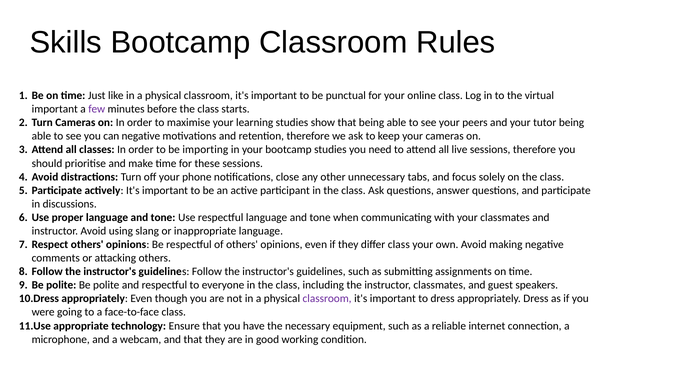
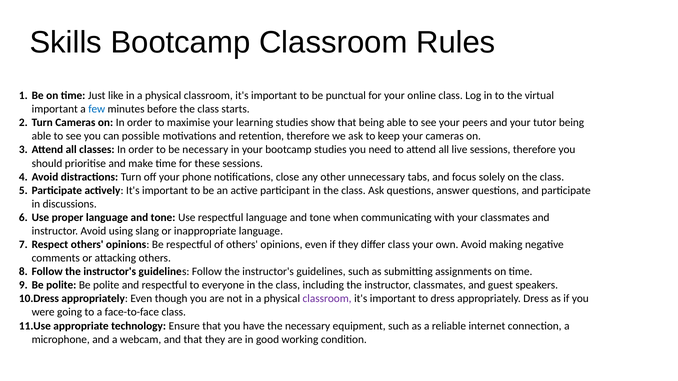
few colour: purple -> blue (97, 109)
can negative: negative -> possible (141, 136)
be importing: importing -> necessary (205, 150)
